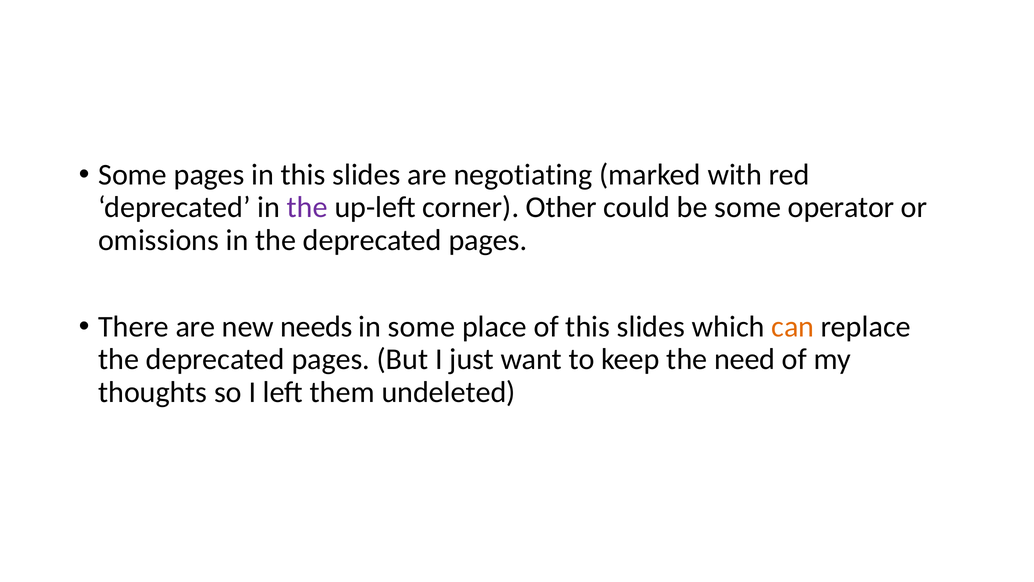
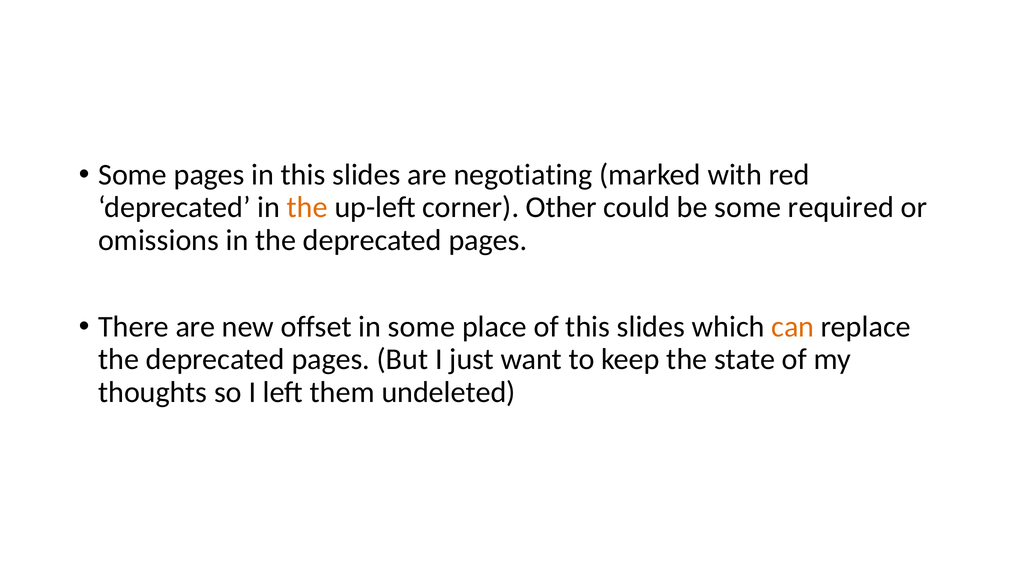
the colour: purple -> orange (307, 207)
operator: operator -> required (841, 207)
needs: needs -> offset (316, 327)
need: need -> state (745, 359)
